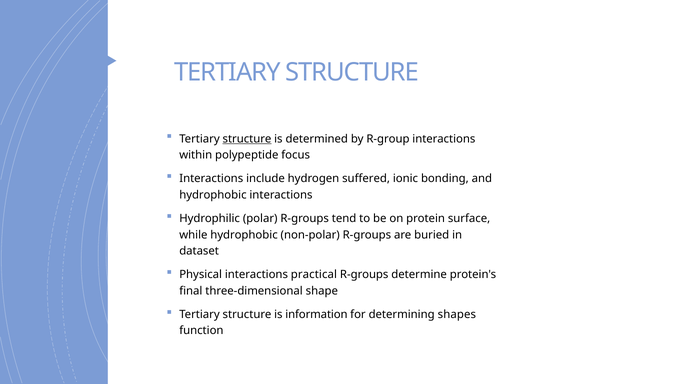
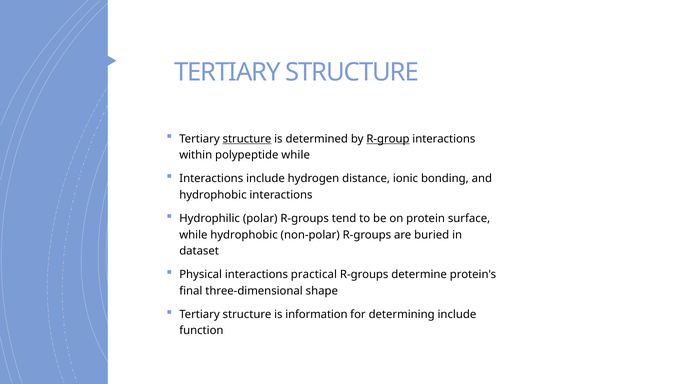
R-group underline: none -> present (388, 139)
polypeptide focus: focus -> while (296, 155)
suffered: suffered -> distance (366, 179)
determining shapes: shapes -> include (457, 315)
